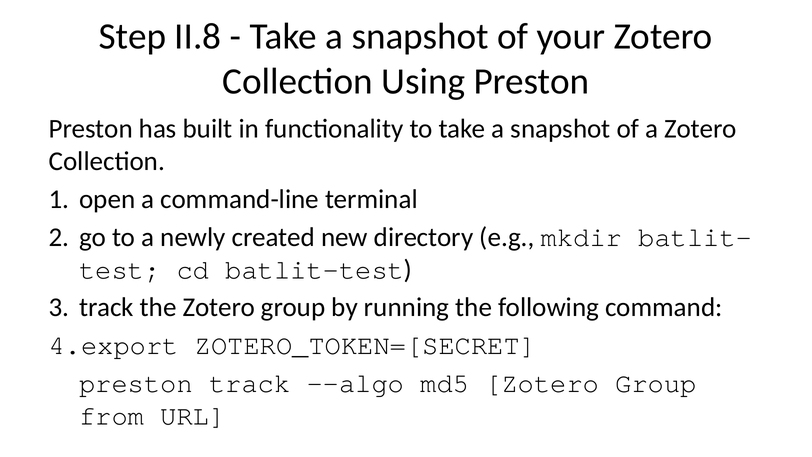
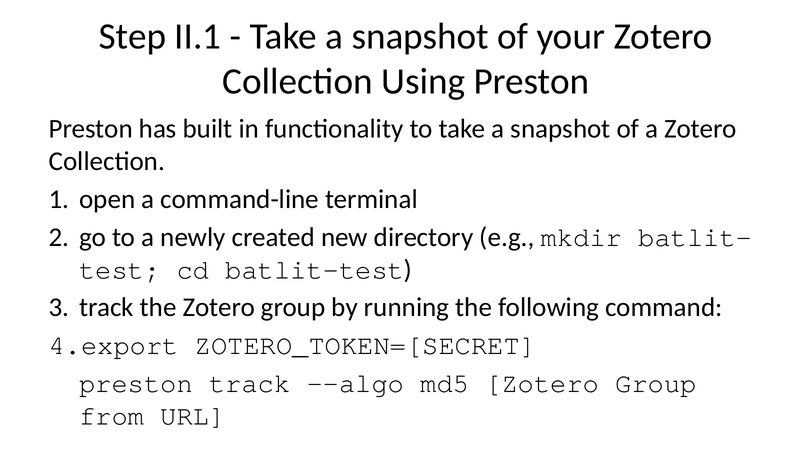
II.8: II.8 -> II.1 (198, 37)
